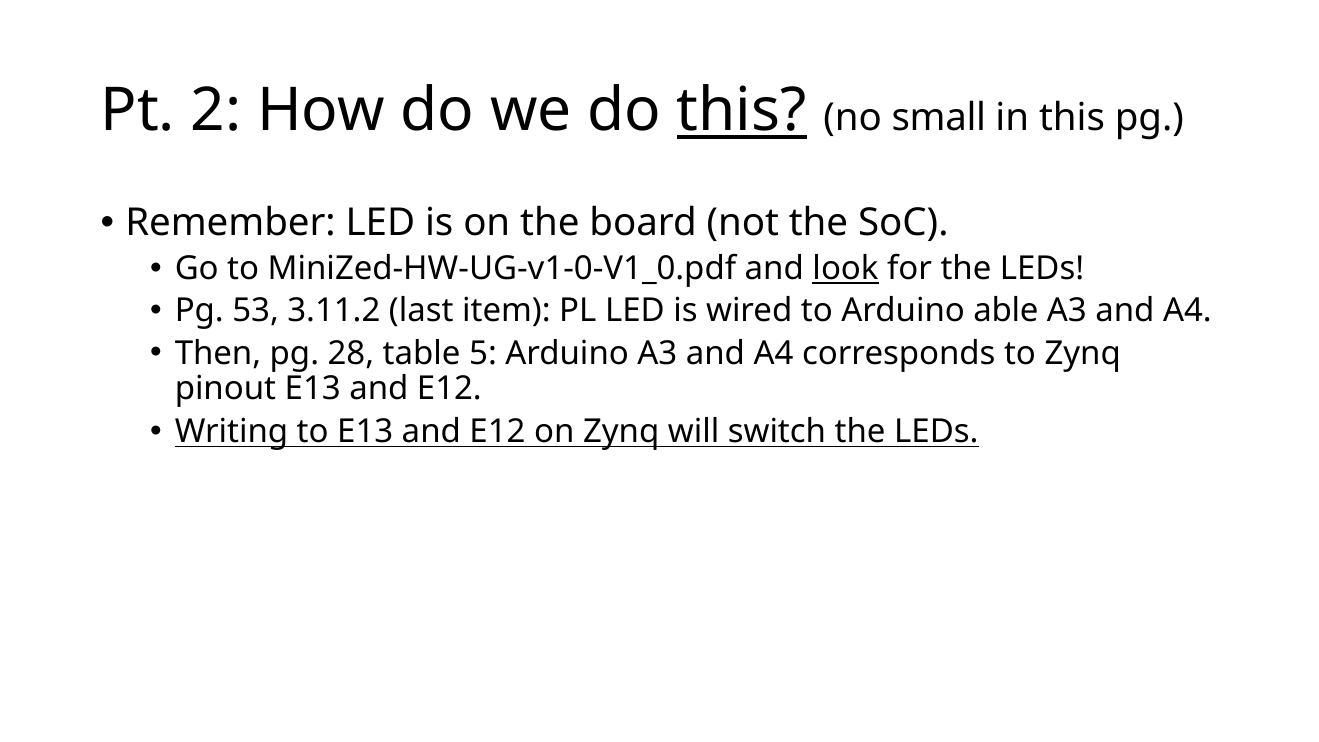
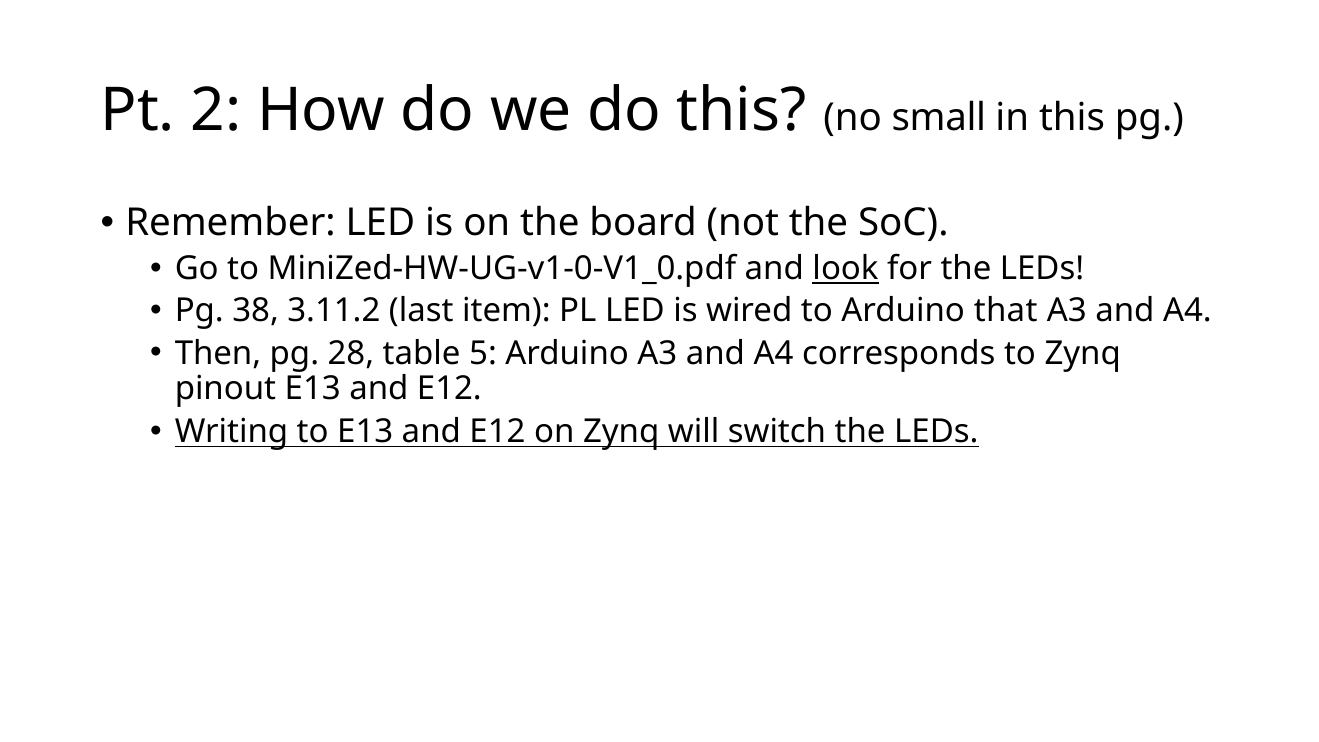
this underline: present -> none (742, 111)
53: 53 -> 38 (256, 311)
able: able -> that (1006, 311)
